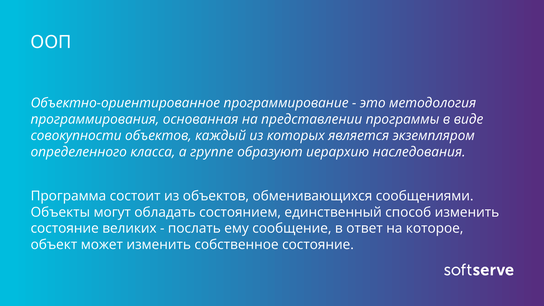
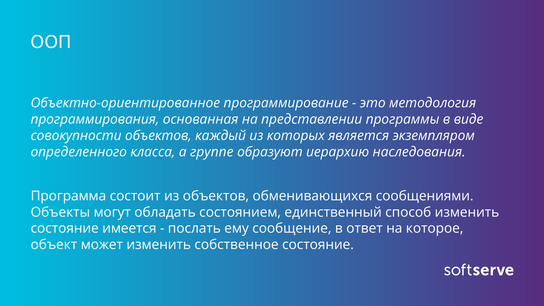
великих: великих -> имеется (129, 229)
